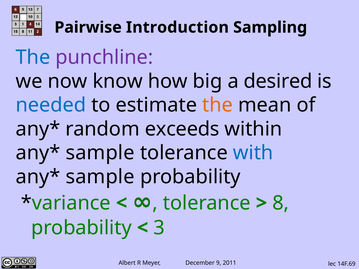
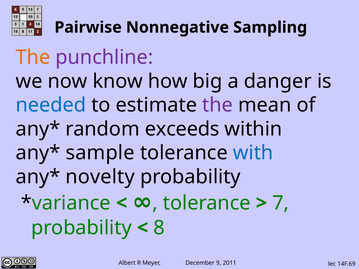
Introduction: Introduction -> Nonnegative (177, 27)
The colour: blue -> orange (33, 57)
desired: desired -> danger (278, 81)
the colour: orange -> purple (218, 105)
sample: sample -> novelty (100, 177)
8: 8 -> 7 (281, 203)
3: 3 -> 8 (159, 228)
